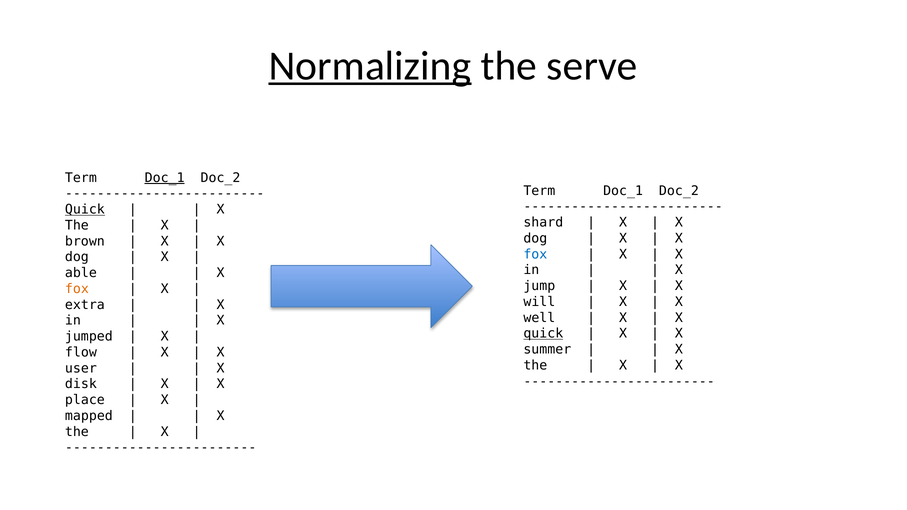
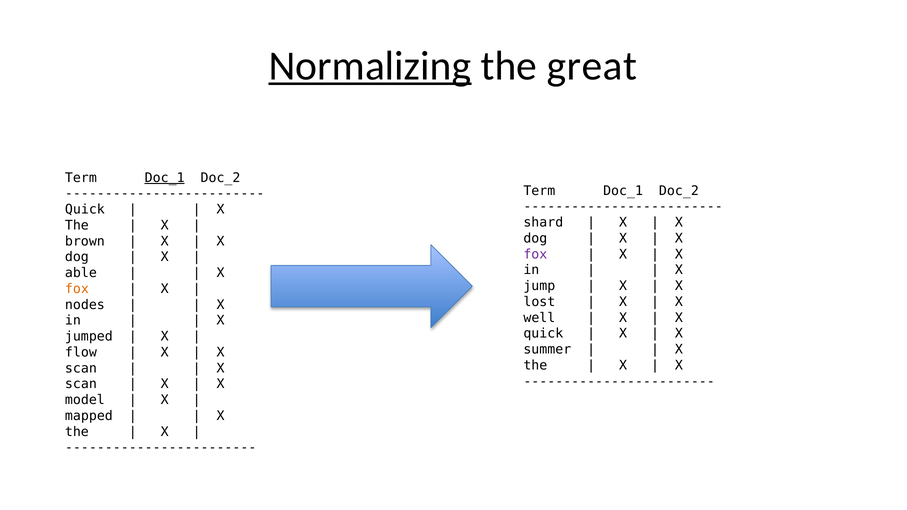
serve: serve -> great (592, 66)
Quick underline: present -> none (85, 210)
fox colour: blue -> purple (535, 254)
will: will -> lost (539, 302)
extra: extra -> nodes (85, 305)
quick underline: present -> none (543, 334)
user: user -> scan (81, 368)
disk: disk -> scan (81, 384)
place: place -> model (85, 400)
